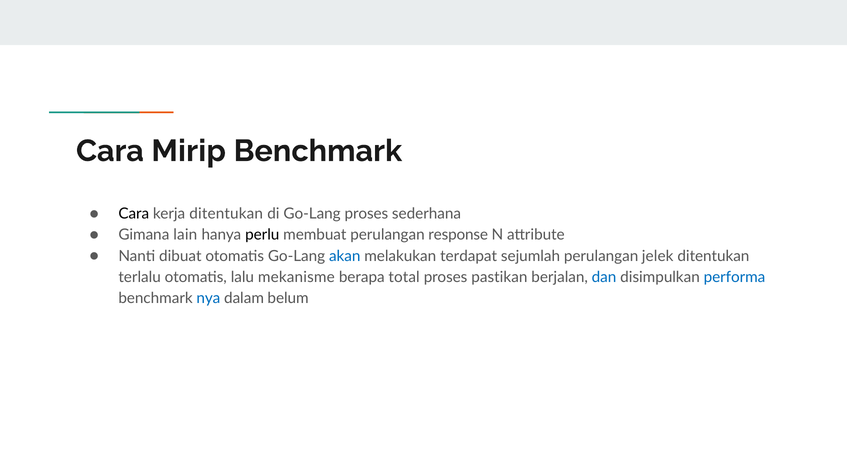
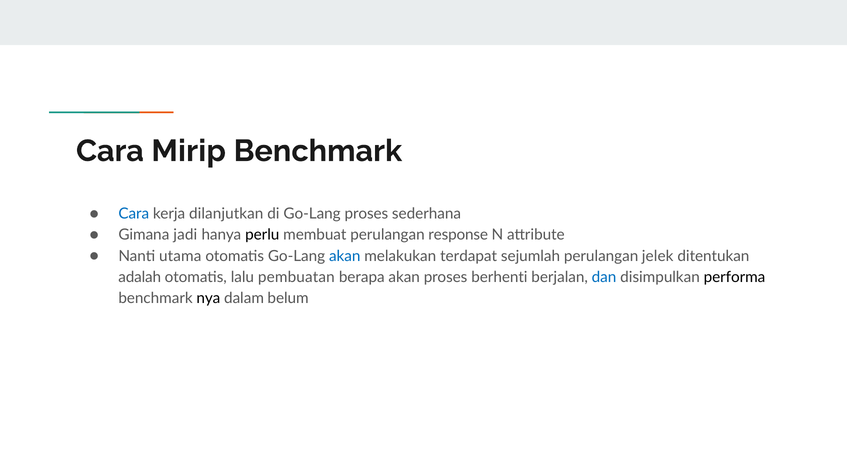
Cara colour: black -> blue (134, 214)
kerja ditentukan: ditentukan -> dilanjutkan (226, 214)
lain: lain -> jadi (185, 235)
dibuat: dibuat -> utama (180, 256)
terlalu: terlalu -> adalah (140, 277)
mekanisme: mekanisme -> pembuatan (296, 277)
berapa total: total -> akan (404, 277)
pastikan: pastikan -> berhenti (499, 277)
performa colour: blue -> black (734, 277)
nya colour: blue -> black (208, 298)
